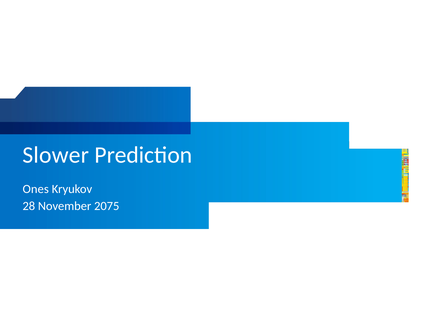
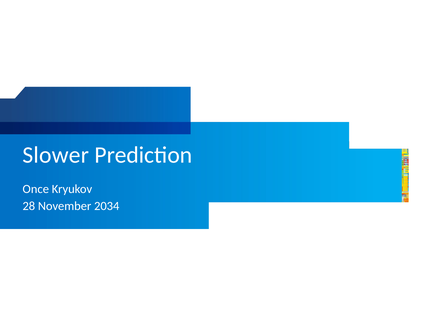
Ones: Ones -> Once (36, 189)
2075: 2075 -> 2034 (107, 206)
